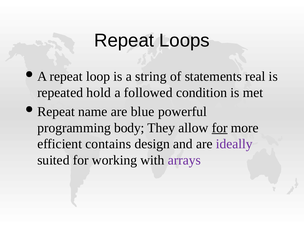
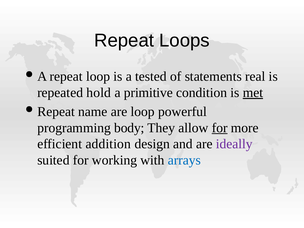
string: string -> tested (151, 76)
followed: followed -> primitive (148, 93)
met underline: none -> present (253, 93)
are blue: blue -> loop (143, 112)
contains: contains -> addition (108, 144)
arrays colour: purple -> blue (184, 160)
